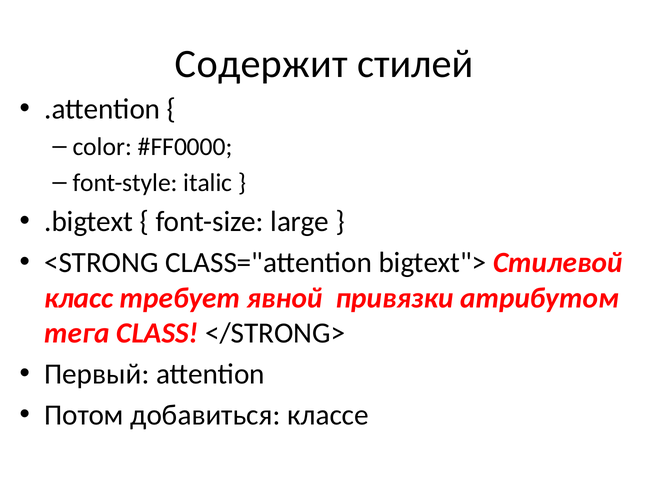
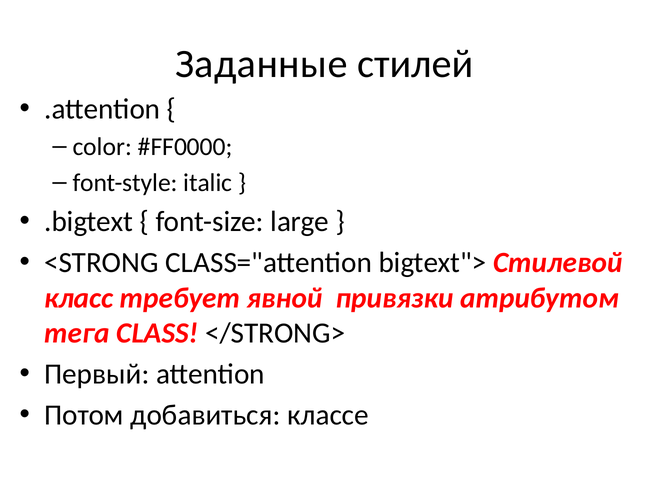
Содержит: Содержит -> Заданные (261, 64)
